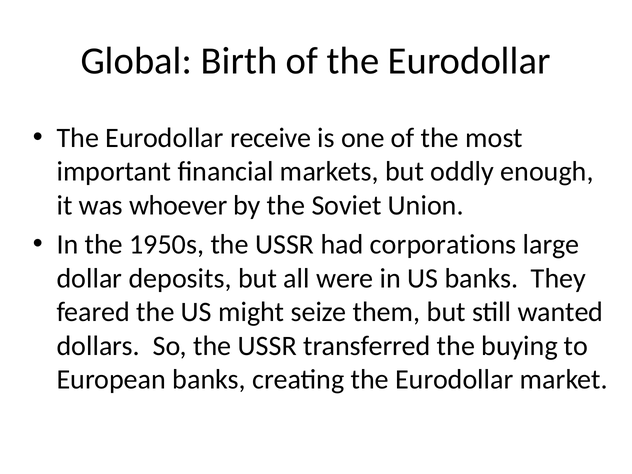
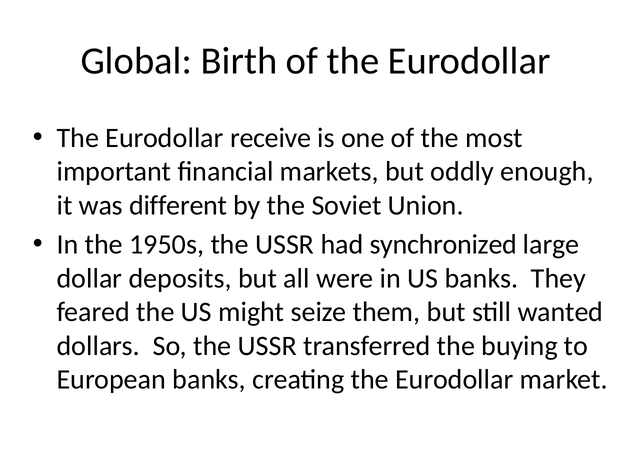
whoever: whoever -> different (178, 205)
corporations: corporations -> synchronized (443, 245)
